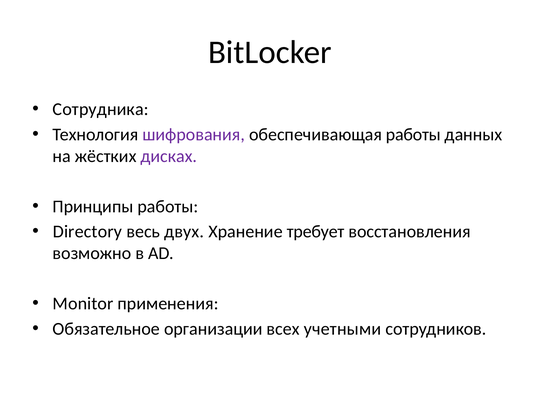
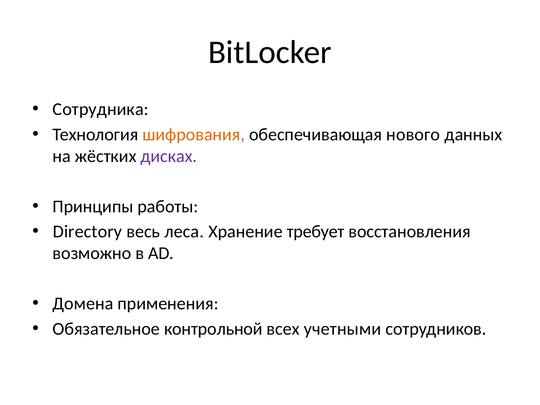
шифрования colour: purple -> orange (194, 134)
обеспечивающая работы: работы -> нового (413, 134)
двух: двух -> леса (184, 232)
Monitor: Monitor -> Домена (83, 304)
организации: организации -> контрольной (213, 329)
